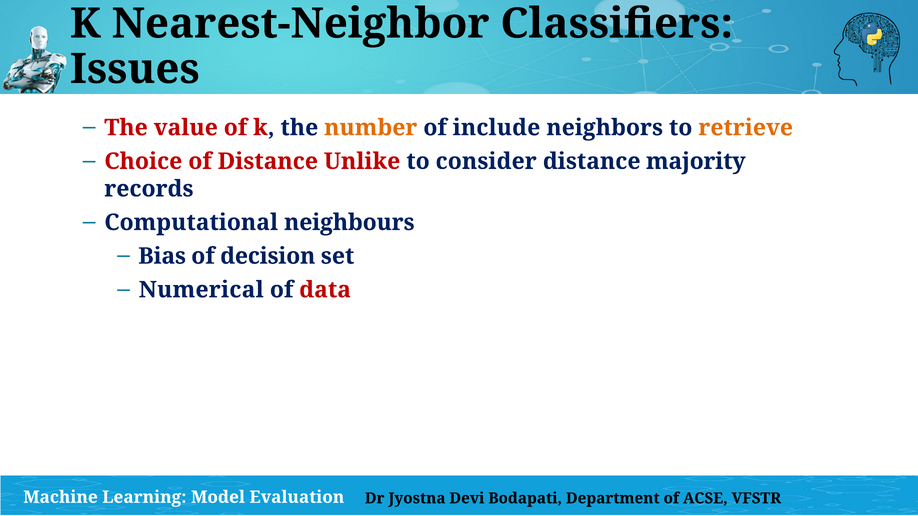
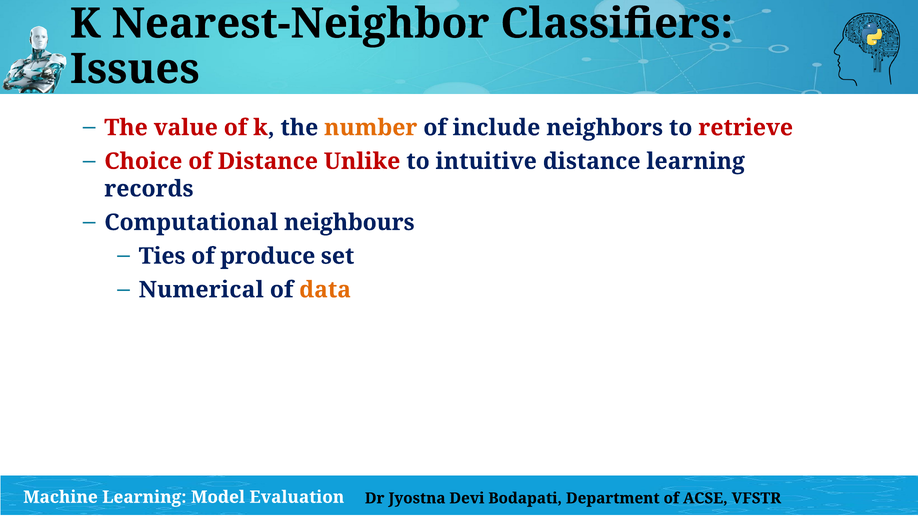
retrieve colour: orange -> red (746, 128)
consider: consider -> intuitive (486, 161)
distance majority: majority -> learning (696, 161)
Bias: Bias -> Ties (162, 256)
decision: decision -> produce (268, 256)
data colour: red -> orange (325, 290)
